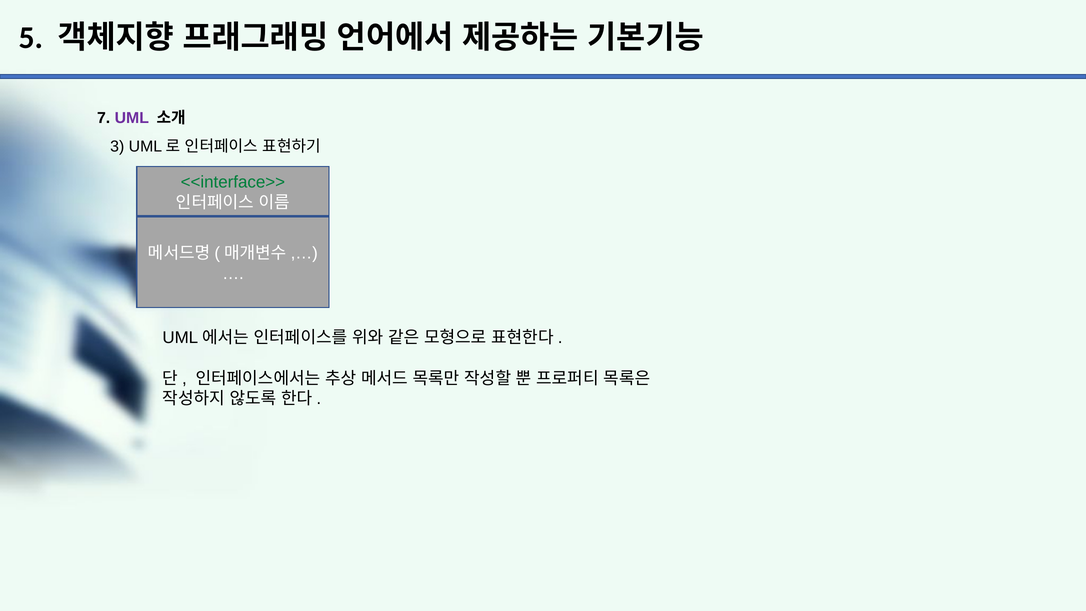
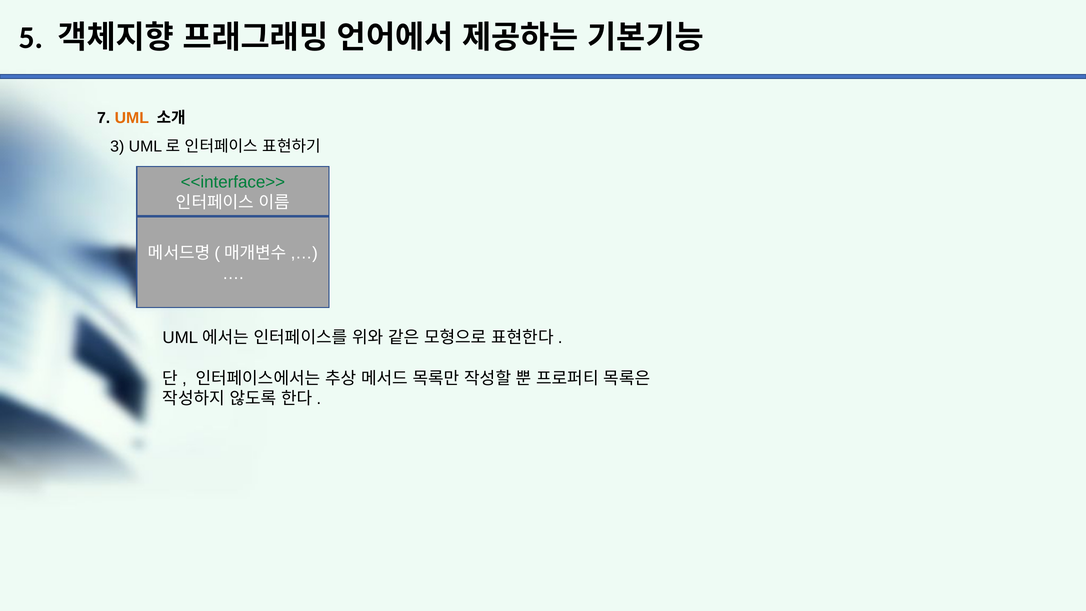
UML colour: purple -> orange (132, 118)
